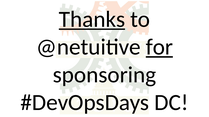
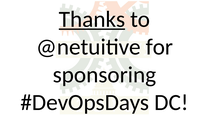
for underline: present -> none (159, 47)
